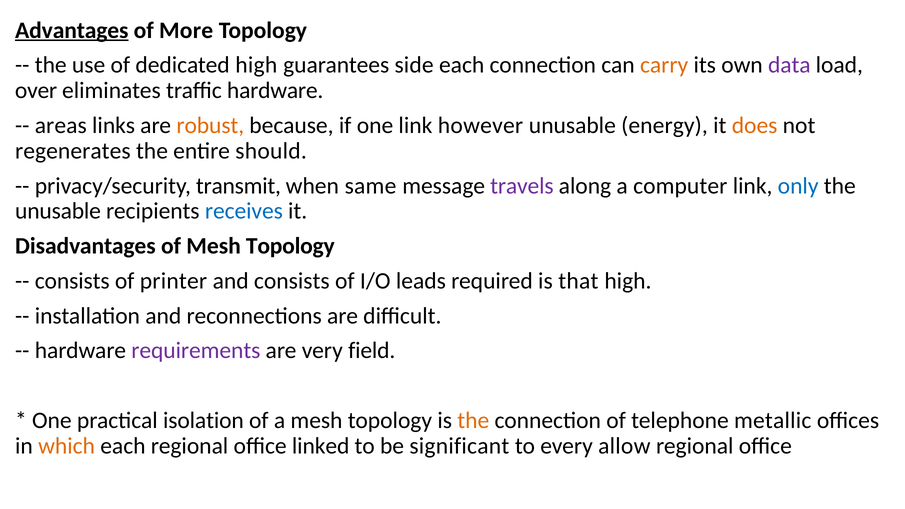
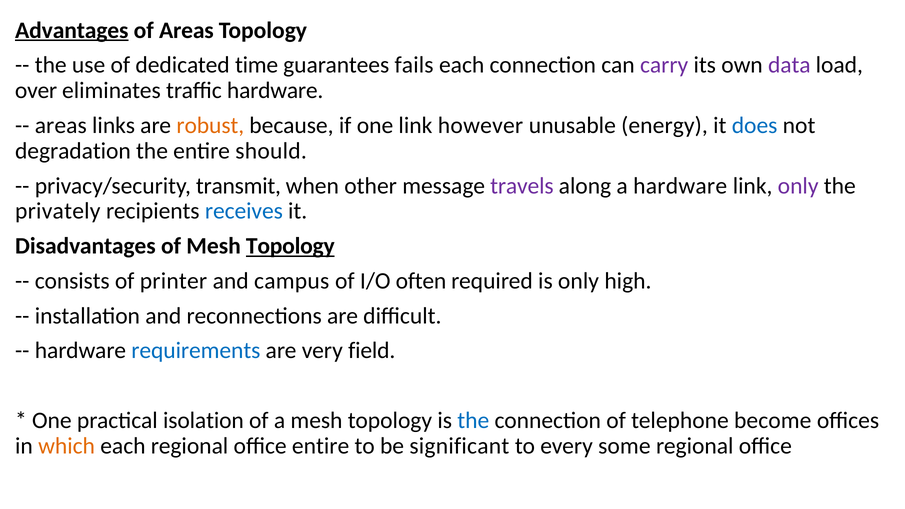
of More: More -> Areas (186, 30)
dedicated high: high -> time (257, 65)
side: side -> fails (414, 65)
carry colour: orange -> purple (664, 65)
does colour: orange -> blue (755, 125)
regenerates: regenerates -> degradation (73, 151)
same: same -> other (371, 186)
a computer: computer -> hardware (680, 186)
only colour: blue -> purple (798, 186)
unusable: unusable -> privately (58, 211)
Topology underline: none -> present (290, 246)
and consists: consists -> campus (292, 281)
leads: leads -> often (421, 281)
is that: that -> only (578, 281)
requirements colour: purple -> blue (196, 351)
the colour: orange -> blue (473, 420)
metallic: metallic -> become (773, 420)
office linked: linked -> entire (321, 446)
allow: allow -> some (624, 446)
